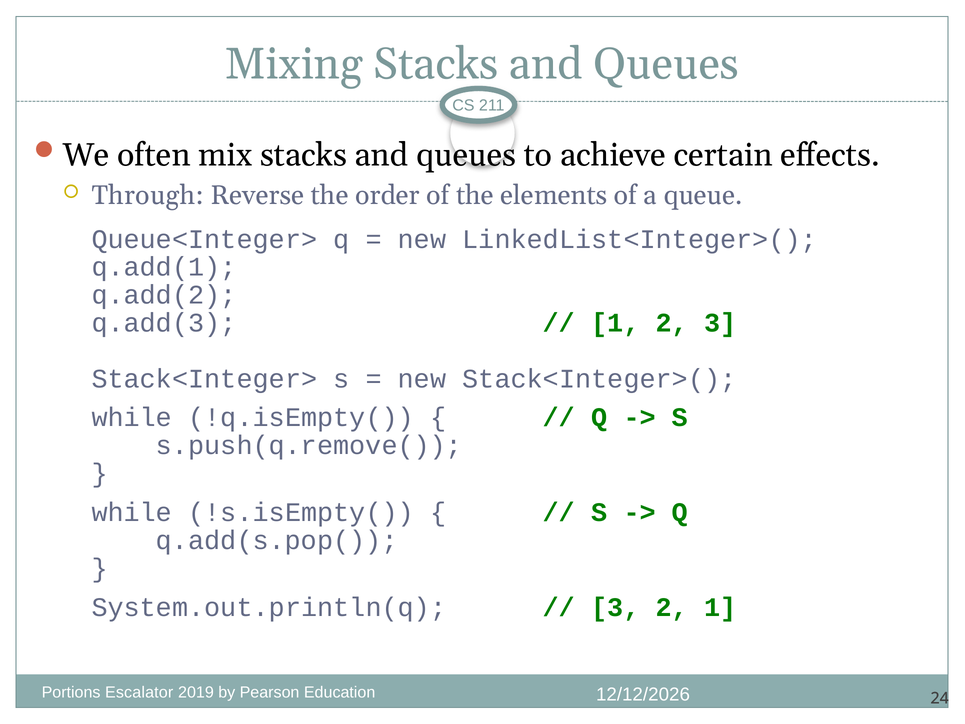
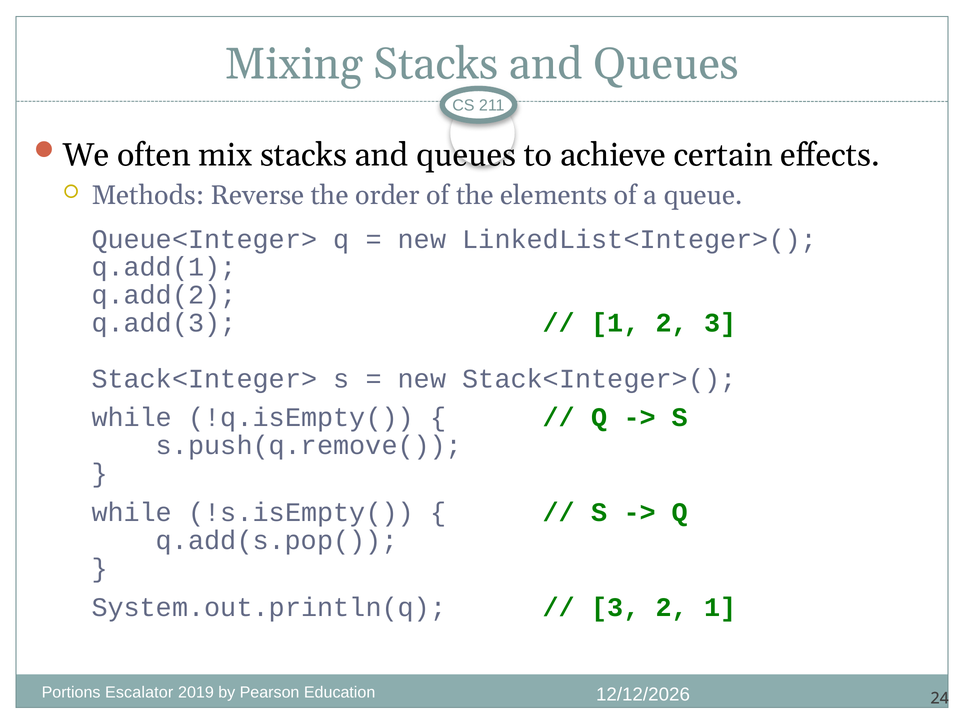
Through: Through -> Methods (148, 195)
